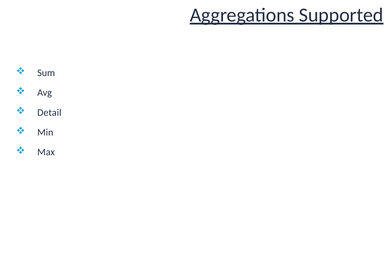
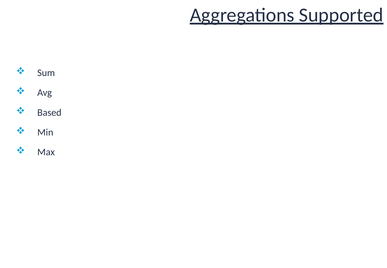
Detail: Detail -> Based (49, 112)
